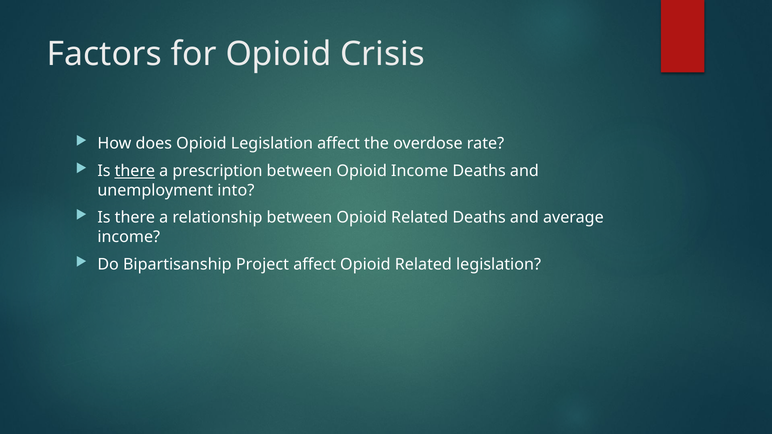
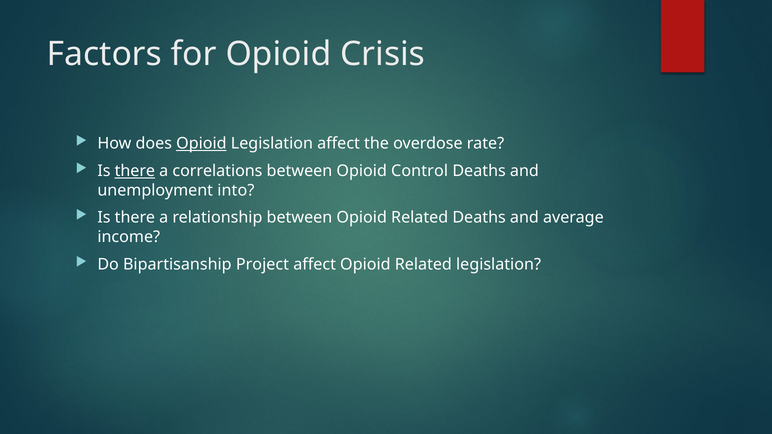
Opioid underline: none -> present (201, 144)
prescription: prescription -> correlations (217, 171)
Opioid Income: Income -> Control (420, 171)
